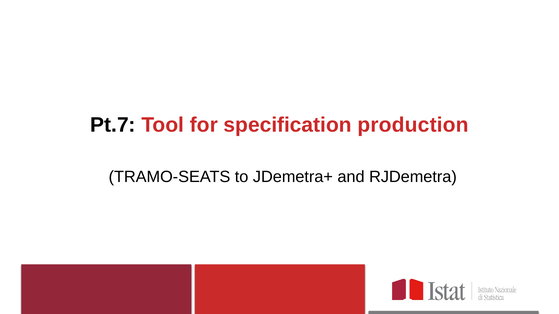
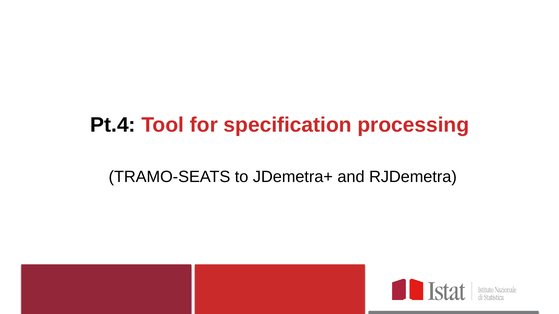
Pt.7: Pt.7 -> Pt.4 (113, 125)
production: production -> processing (413, 125)
